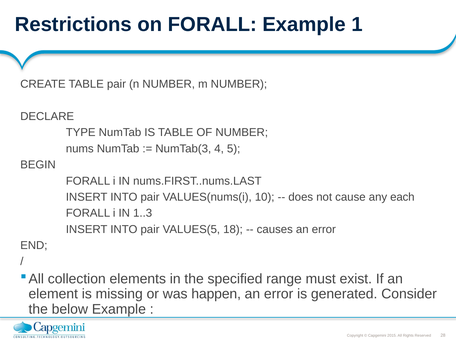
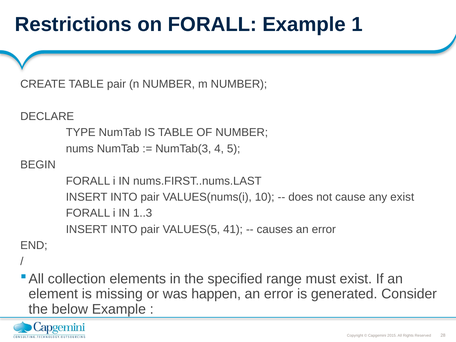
any each: each -> exist (402, 197)
18: 18 -> 41 (233, 229)
